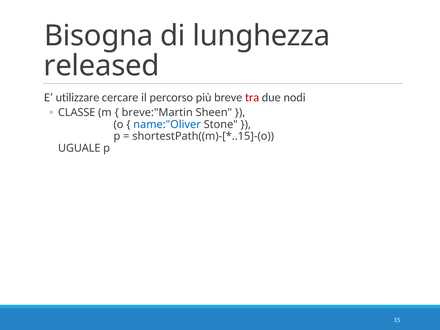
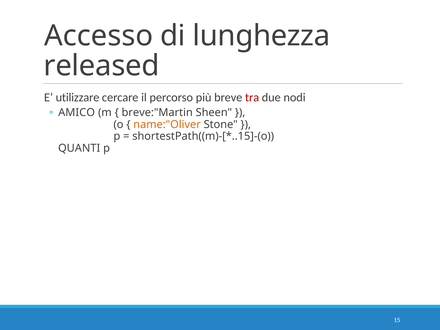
Bisogna: Bisogna -> Accesso (99, 36)
CLASSE: CLASSE -> AMICO (77, 113)
name:"Oliver colour: blue -> orange (167, 124)
UGUALE: UGUALE -> QUANTI (79, 148)
